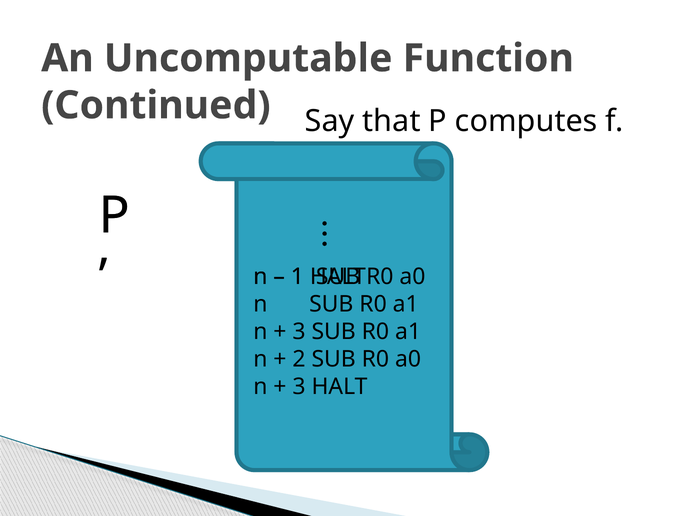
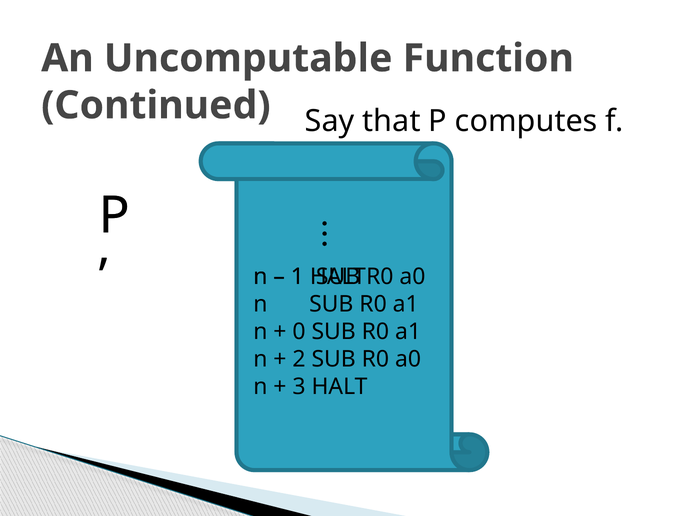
3: 3 -> 0 (299, 332)
